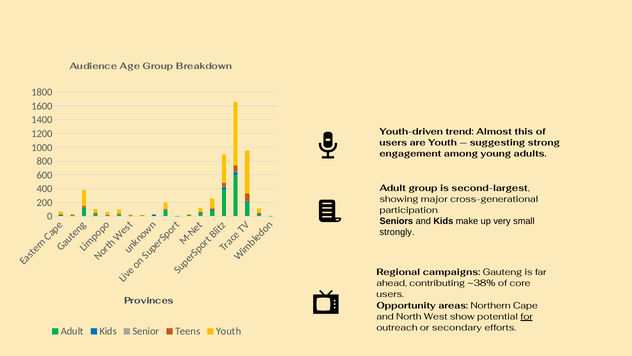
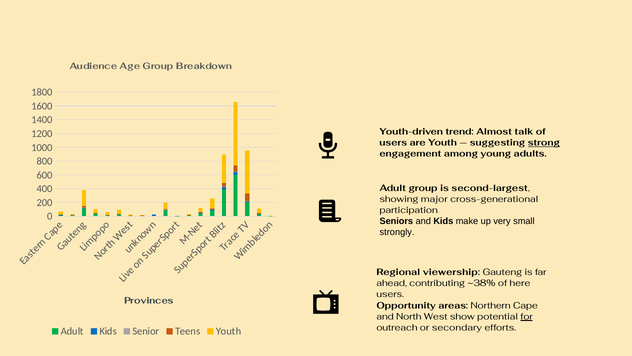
this: this -> talk (524, 131)
strong underline: none -> present (544, 142)
campaigns: campaigns -> viewership (451, 272)
core: core -> here (520, 283)
